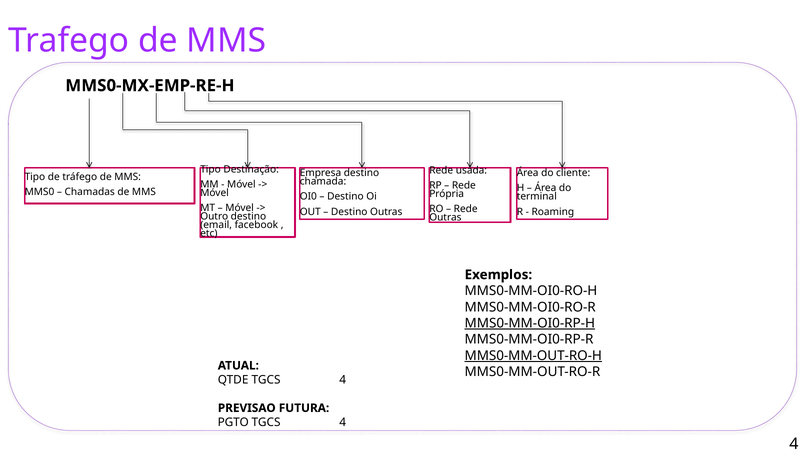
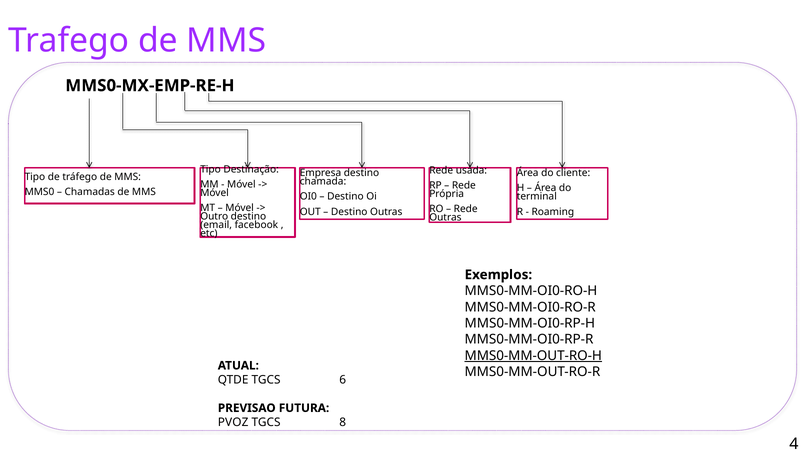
MMS0-MM-OI0-RP-H underline: present -> none (530, 324)
QTDE TGCS 4: 4 -> 6 (343, 380)
PGTO: PGTO -> PVOZ (233, 423)
4: 4 -> 8 (343, 423)
